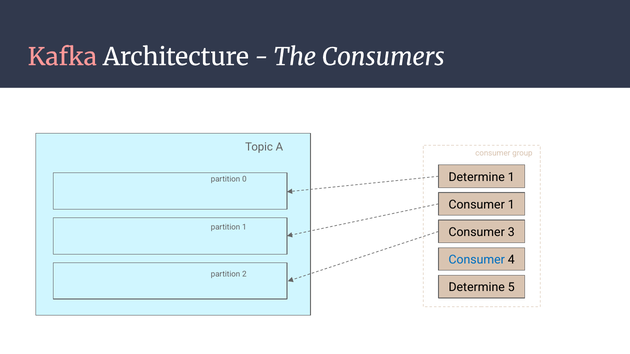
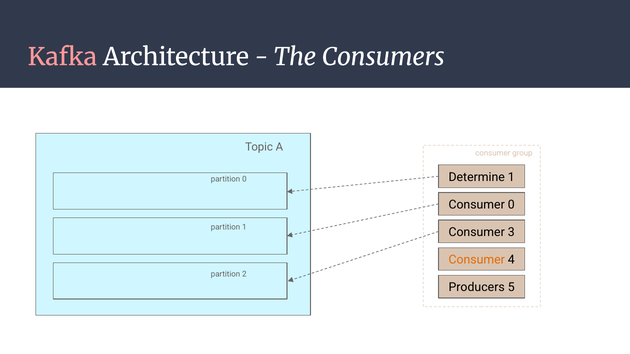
Consumer 1: 1 -> 0 (511, 205)
Consumer colour: blue -> orange (477, 260)
Determine: Determine -> Producers (477, 288)
